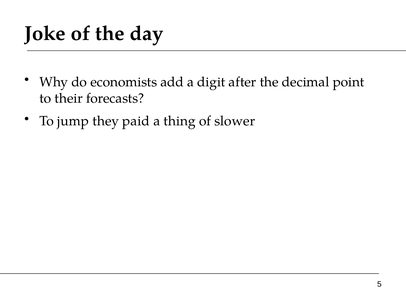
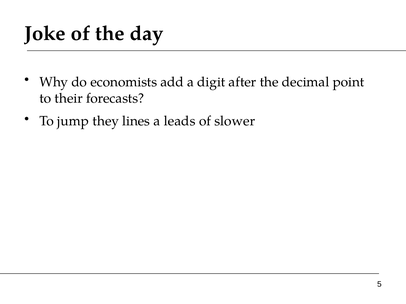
paid: paid -> lines (136, 121)
thing: thing -> leads (180, 121)
